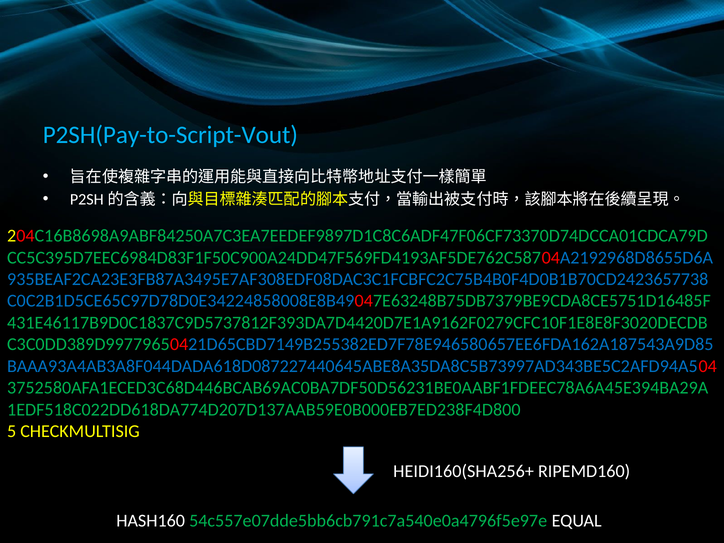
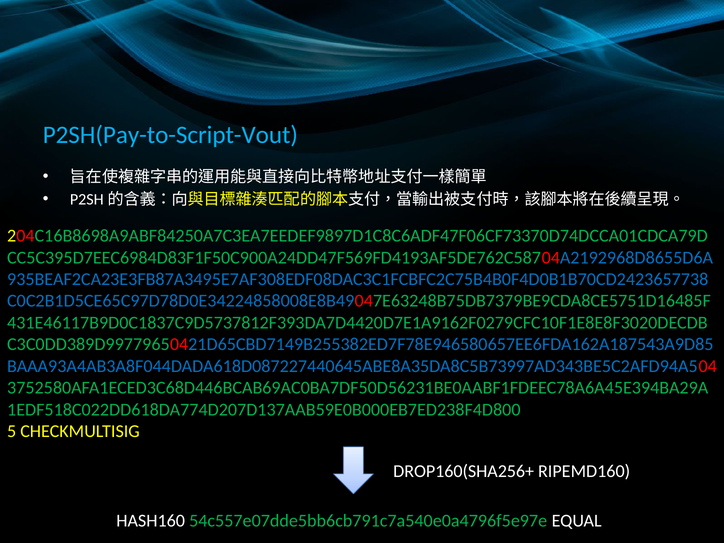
HEIDI160(SHA256+: HEIDI160(SHA256+ -> DROP160(SHA256+ (464, 471)
